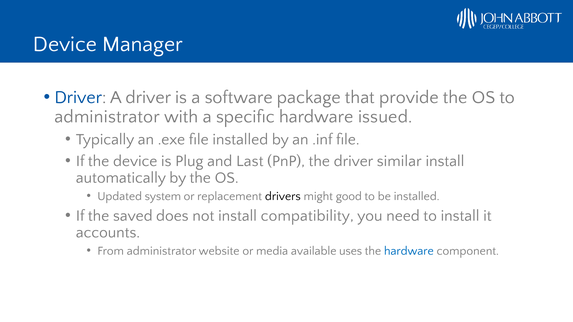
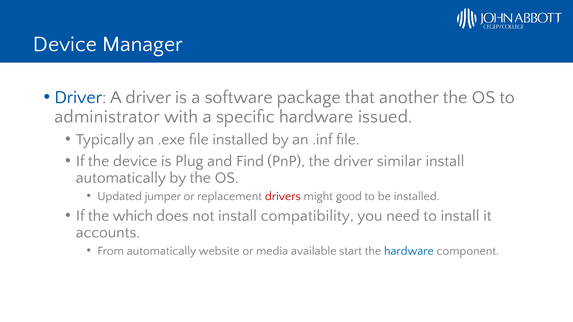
provide: provide -> another (409, 98)
Last: Last -> Find (250, 161)
system: system -> jumper (163, 196)
drivers colour: black -> red (283, 196)
saved: saved -> which (133, 216)
From administrator: administrator -> automatically (162, 251)
uses: uses -> start (351, 251)
